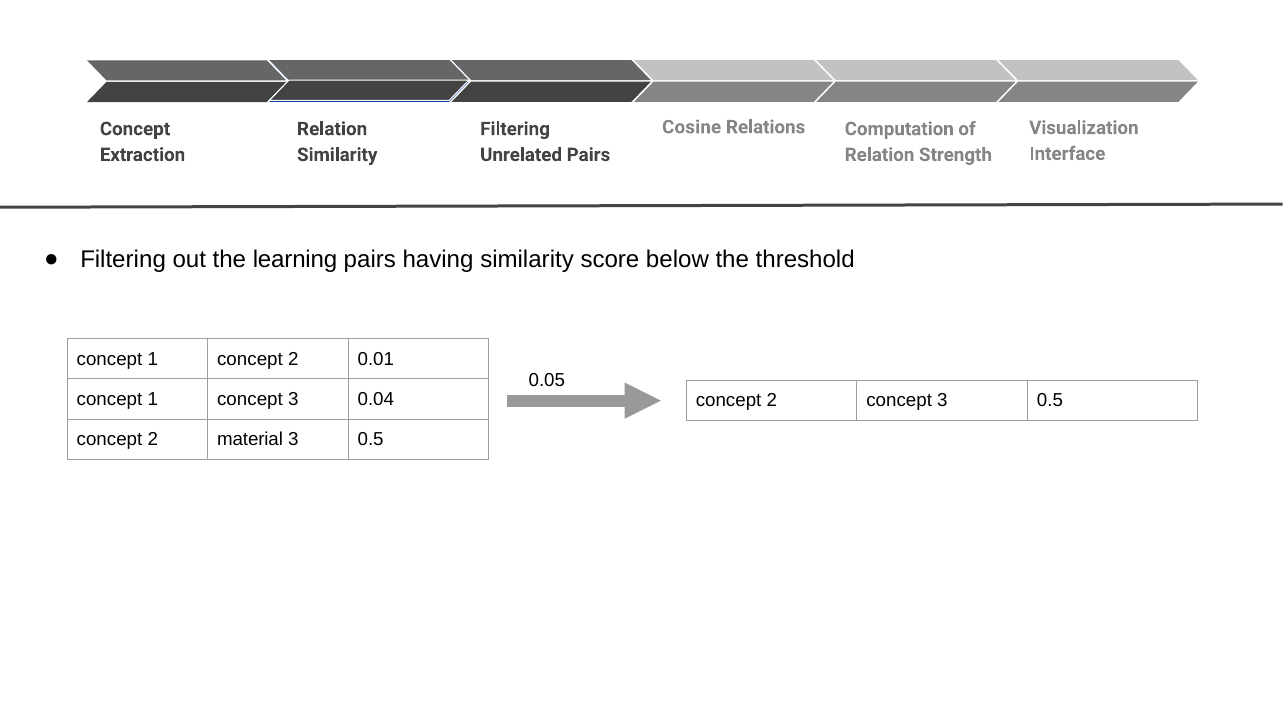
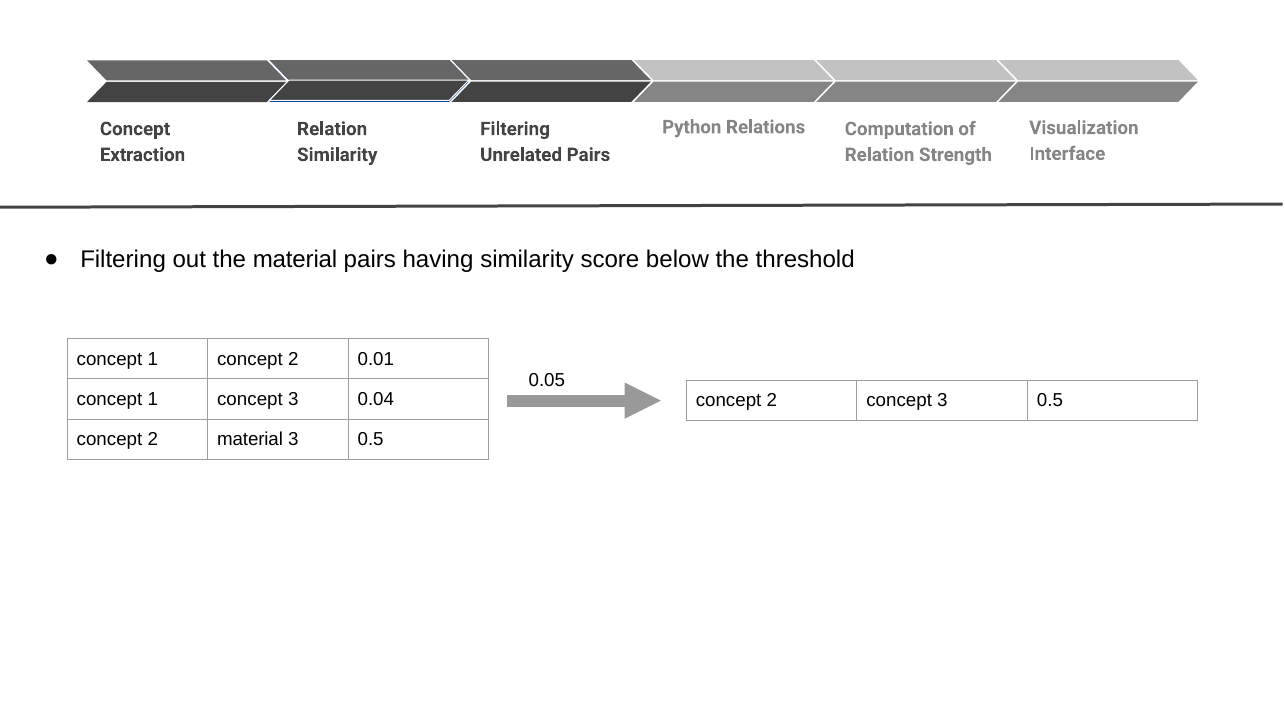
Cosine: Cosine -> Python (692, 127)
the learning: learning -> material (295, 259)
